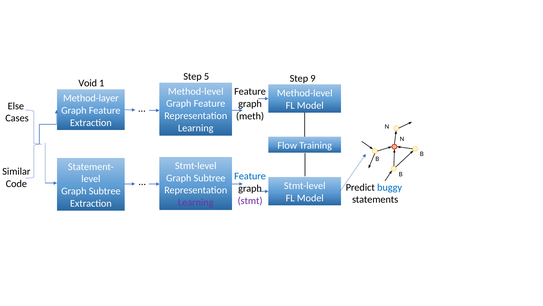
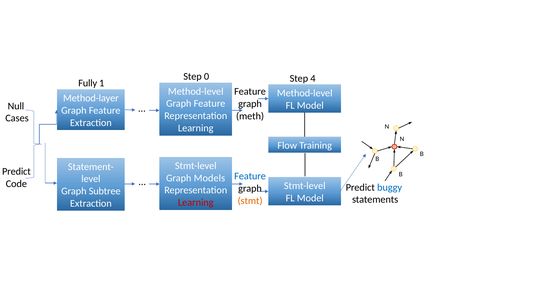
5: 5 -> 0 (207, 76)
9: 9 -> 4 (313, 78)
Void: Void -> Fully (88, 83)
Else: Else -> Null (16, 106)
Similar: Similar -> Predict (16, 171)
Subtree: Subtree -> Models (209, 178)
stmt colour: purple -> orange (250, 200)
Learning colour: purple -> red (196, 202)
